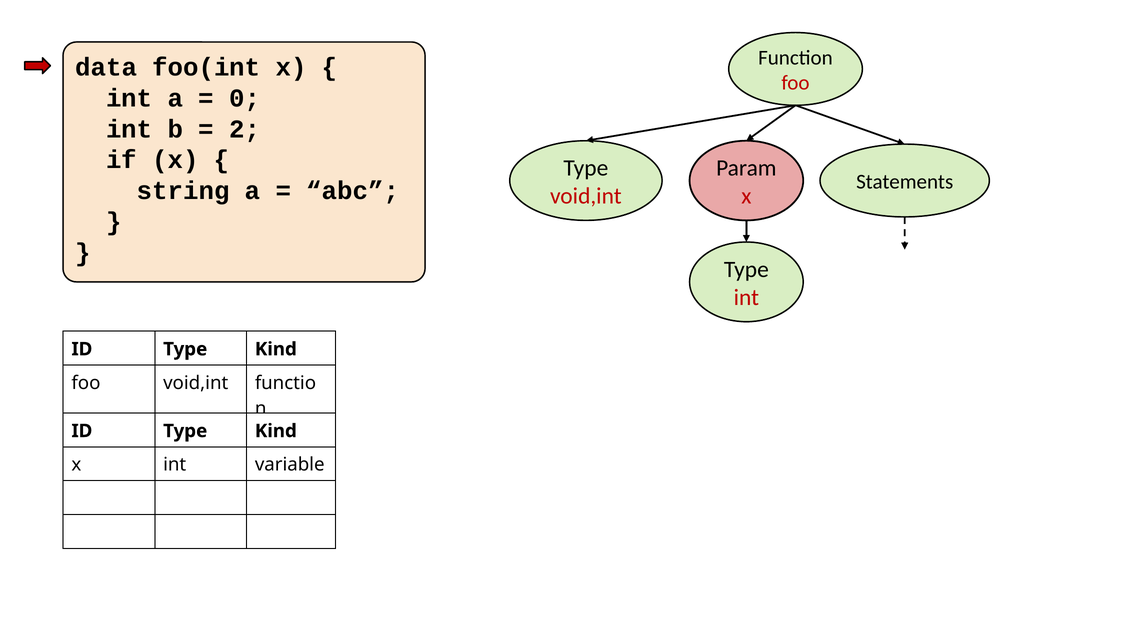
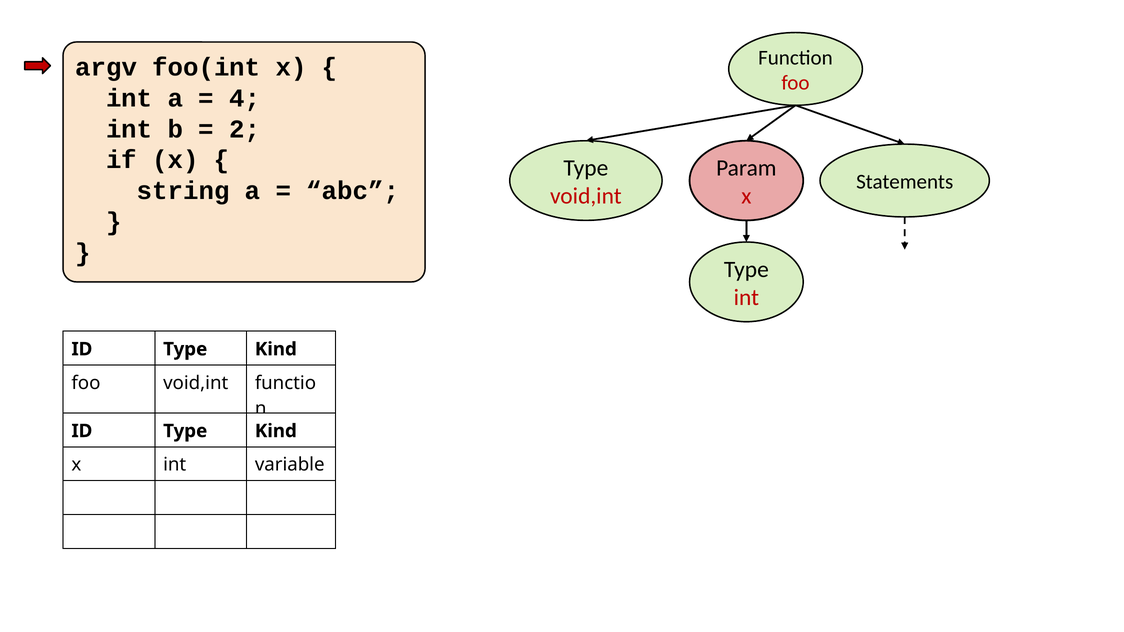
data: data -> argv (106, 67)
0: 0 -> 4 (245, 98)
